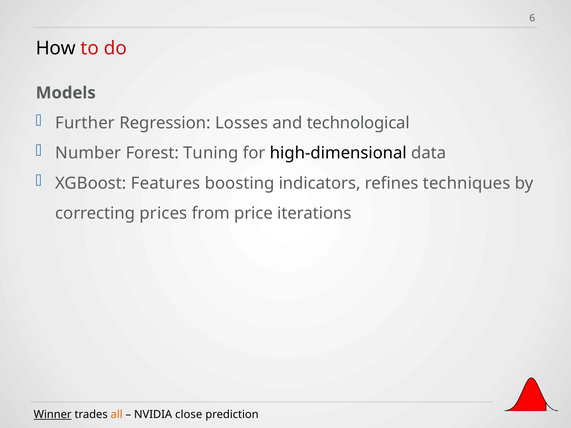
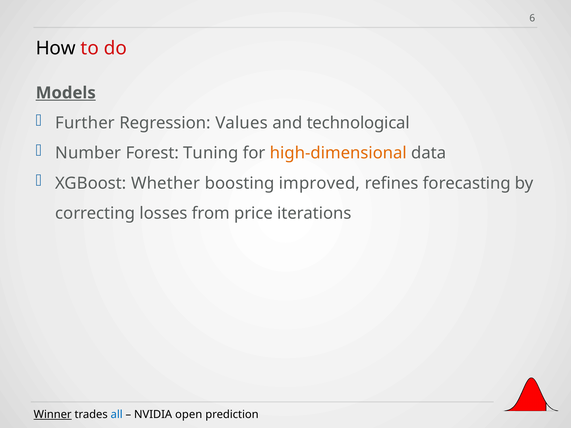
Models underline: none -> present (66, 93)
Losses: Losses -> Values (242, 123)
high-dimensional colour: black -> orange (338, 153)
Features: Features -> Whether (166, 183)
indicators: indicators -> improved (319, 183)
techniques: techniques -> forecasting (467, 183)
prices: prices -> losses (164, 213)
all colour: orange -> blue (117, 415)
close: close -> open (189, 415)
